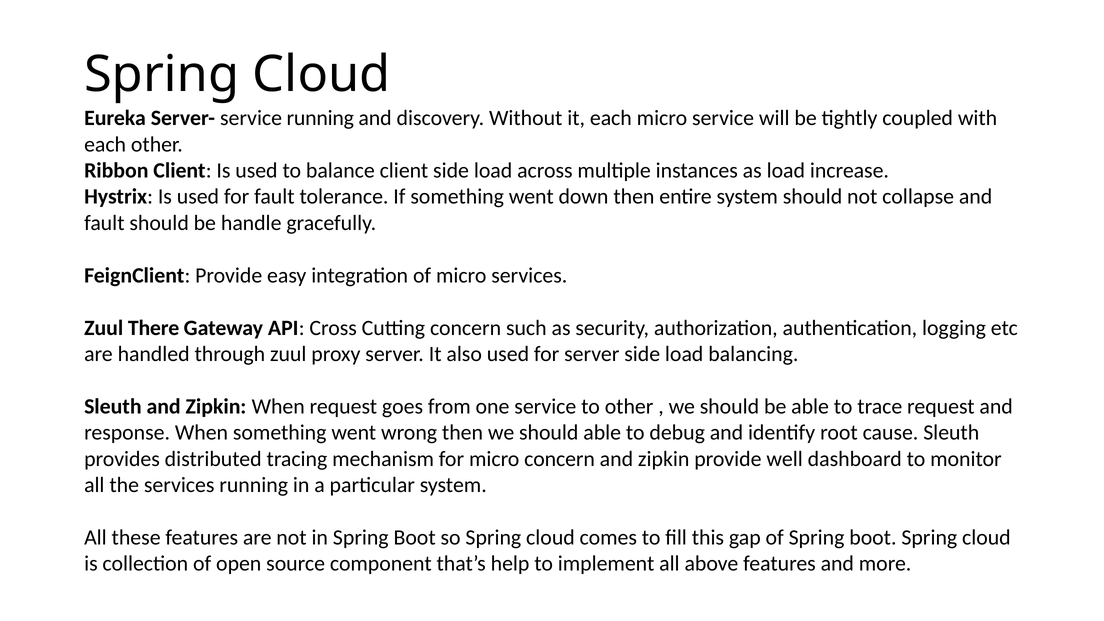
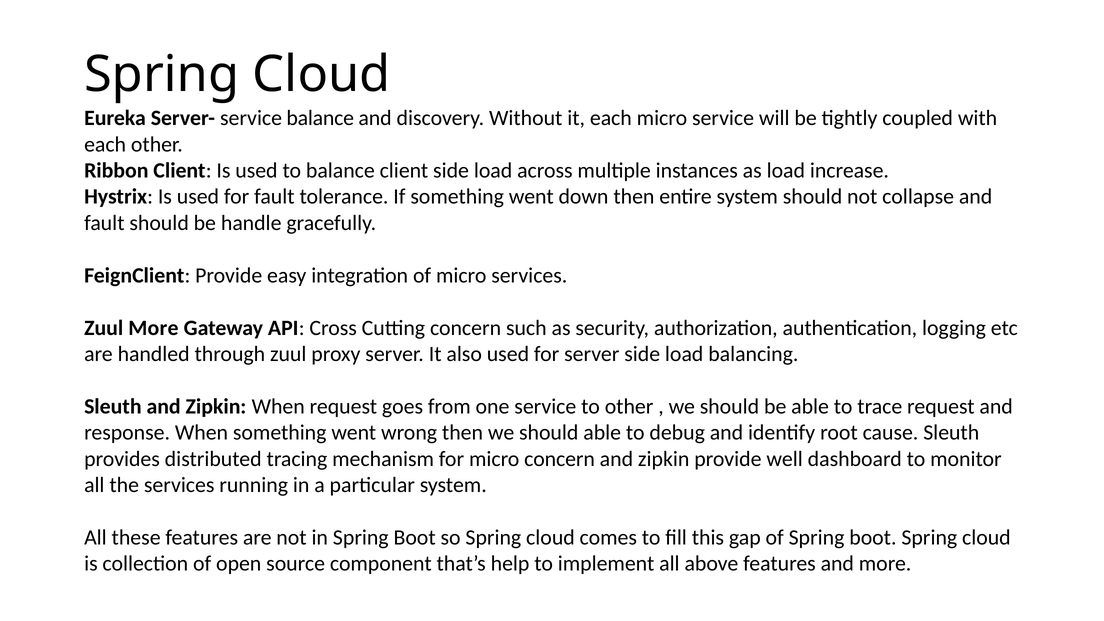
service running: running -> balance (320, 118)
Zuul There: There -> More (153, 328)
